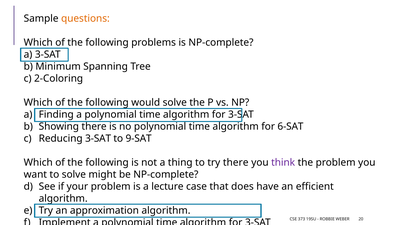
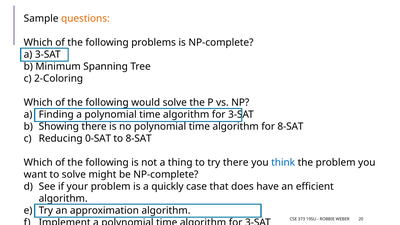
for 6-SAT: 6-SAT -> 8-SAT (290, 127)
Reducing 3-SAT: 3-SAT -> 0-SAT (98, 139)
to 9-SAT: 9-SAT -> 8-SAT (139, 139)
think colour: purple -> blue (283, 163)
lecture: lecture -> quickly (167, 187)
